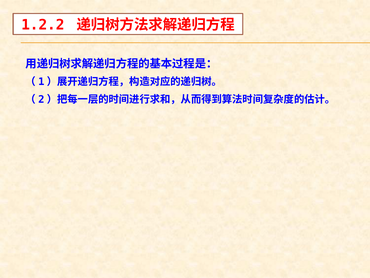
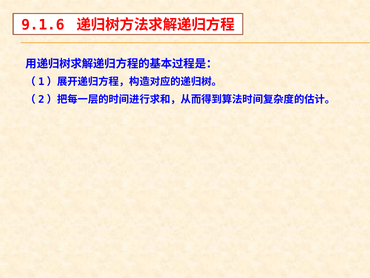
1.2.2: 1.2.2 -> 9.1.6 (43, 25)
